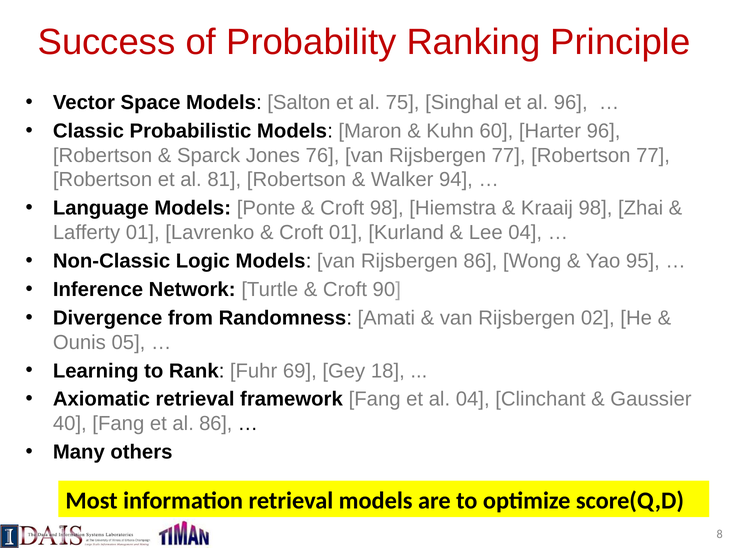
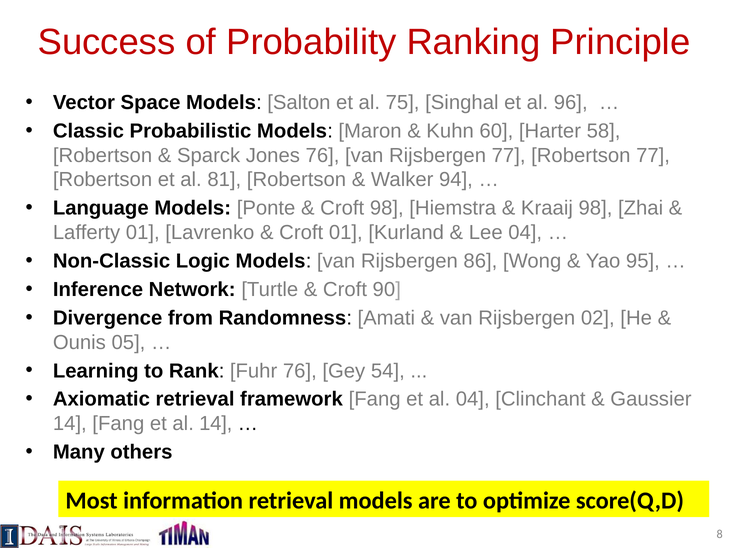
Harter 96: 96 -> 58 (604, 131)
Fuhr 69: 69 -> 76 (300, 370)
18: 18 -> 54 (388, 370)
40: 40 -> 14 (70, 423)
al 86: 86 -> 14 (216, 423)
